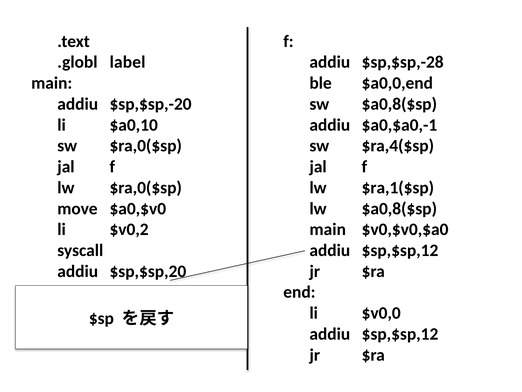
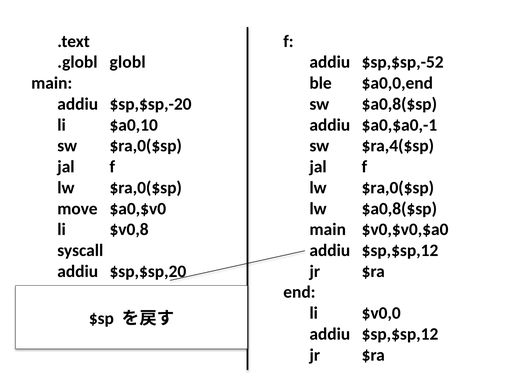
label: label -> globl (128, 62)
$sp,$sp,-28: $sp,$sp,-28 -> $sp,$sp,-52 (403, 62)
$ra,1($sp: $ra,1($sp -> $ra,0($sp (398, 187)
$v0,2: $v0,2 -> $v0,8 (129, 229)
